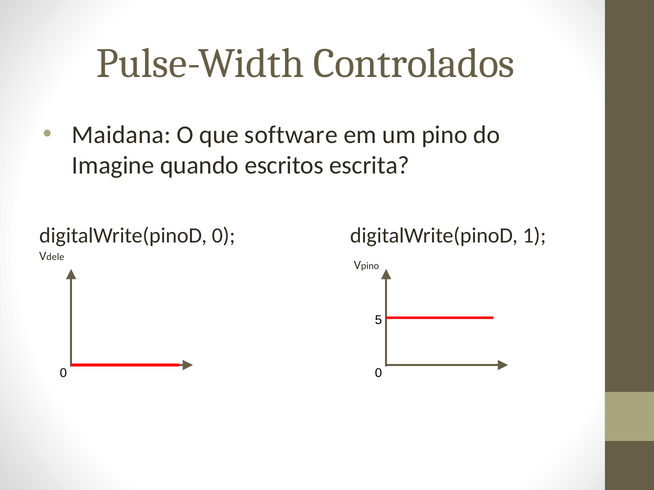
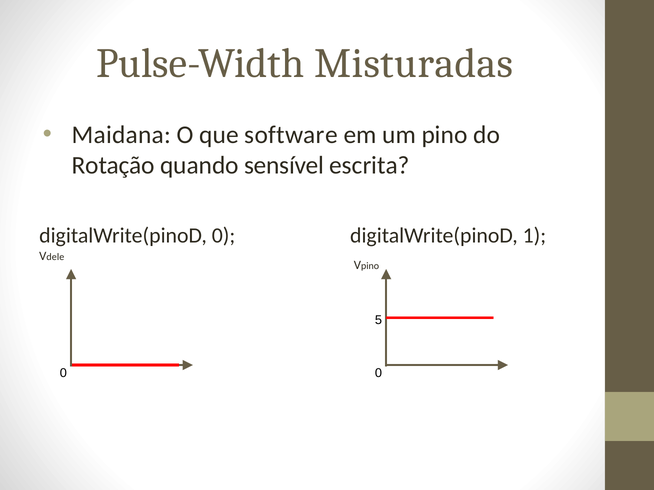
Controlados: Controlados -> Misturadas (414, 63)
Imagine: Imagine -> Rotação (113, 165)
escritos: escritos -> sensível (284, 165)
